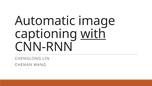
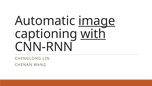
image underline: none -> present (97, 21)
